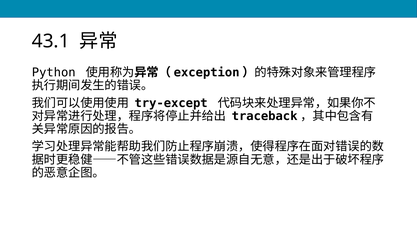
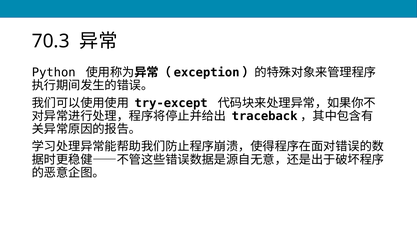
43.1: 43.1 -> 70.3 (51, 41)
